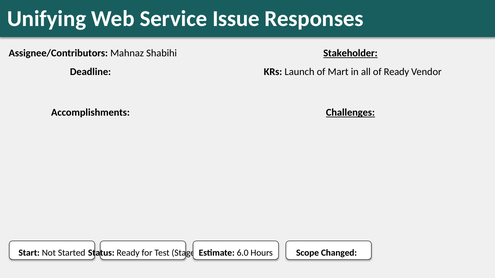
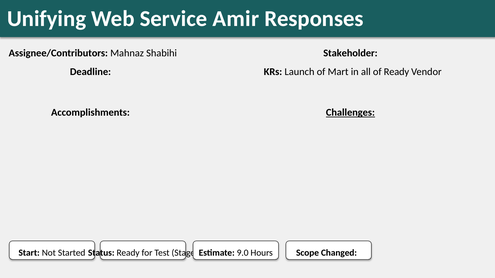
Issue: Issue -> Amir (236, 19)
Stakeholder underline: present -> none (350, 53)
6.0: 6.0 -> 9.0 (243, 253)
